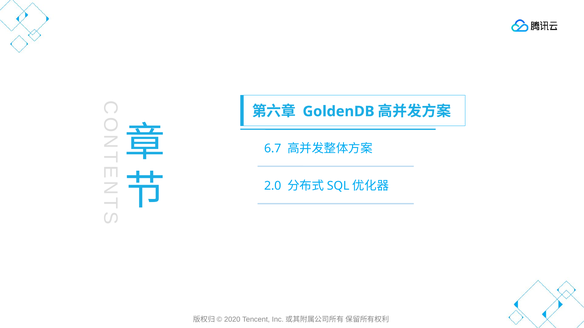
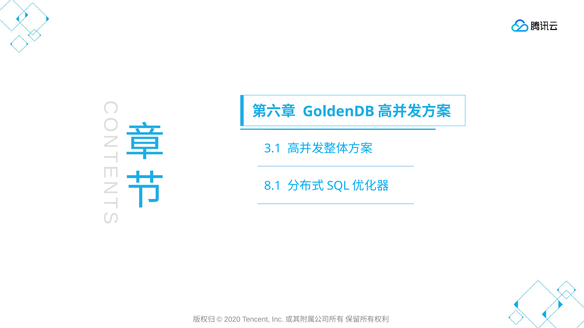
6.7: 6.7 -> 3.1 (273, 149)
2.0: 2.0 -> 8.1 (273, 186)
